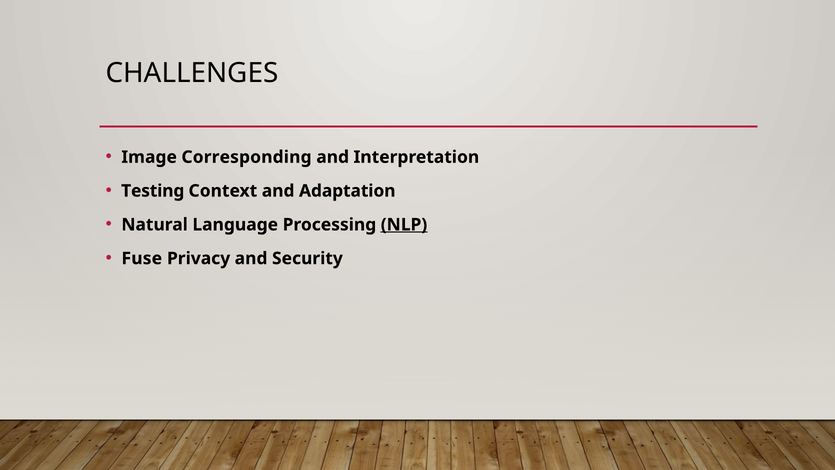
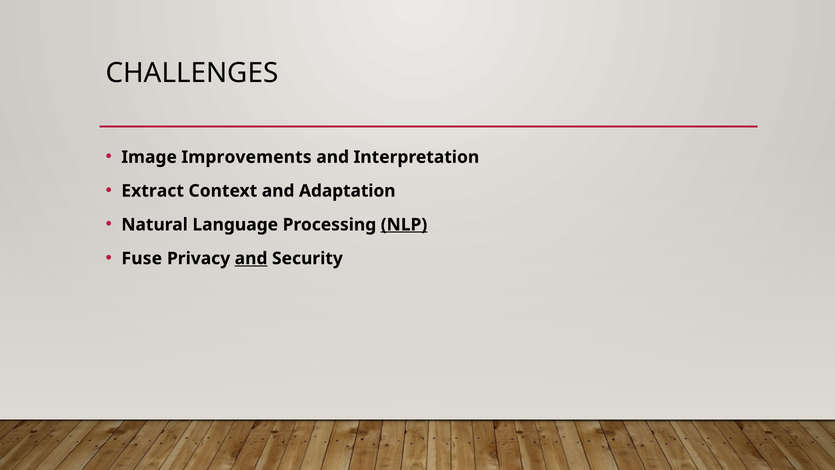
Corresponding: Corresponding -> Improvements (247, 157)
Testing: Testing -> Extract (153, 191)
and underline: none -> present (251, 258)
